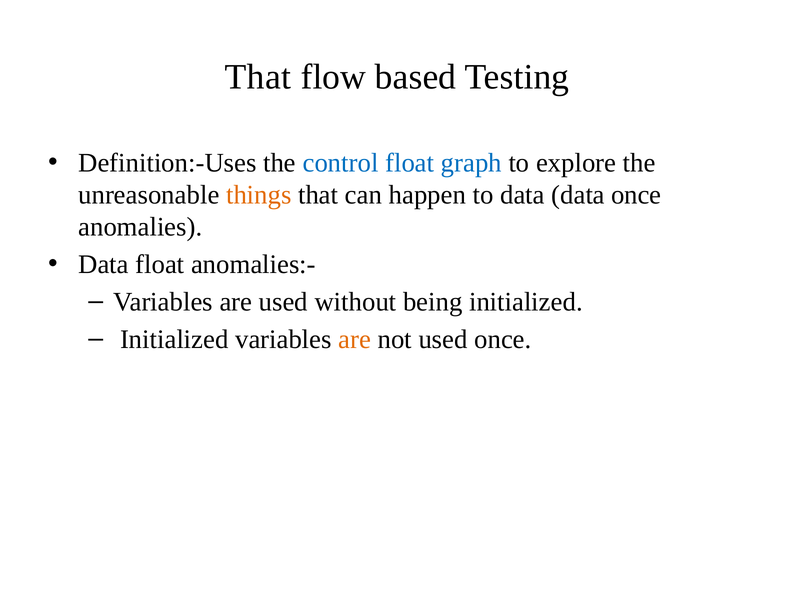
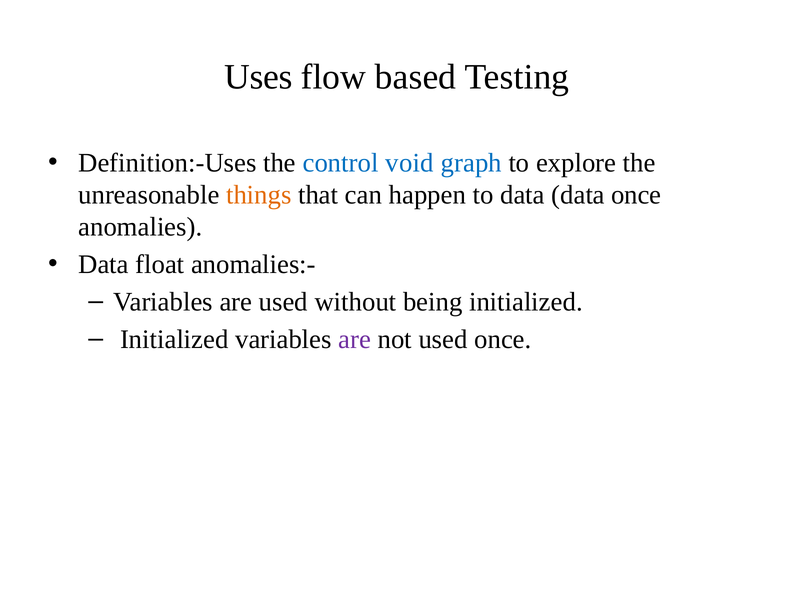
That: That -> Uses (258, 77)
control float: float -> void (410, 162)
are colour: orange -> purple (355, 339)
